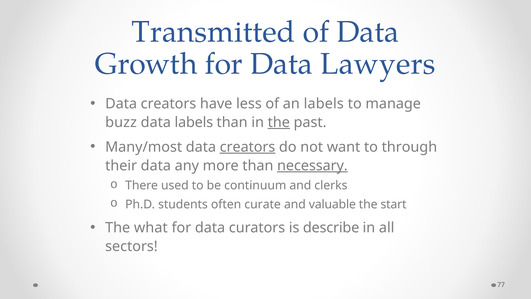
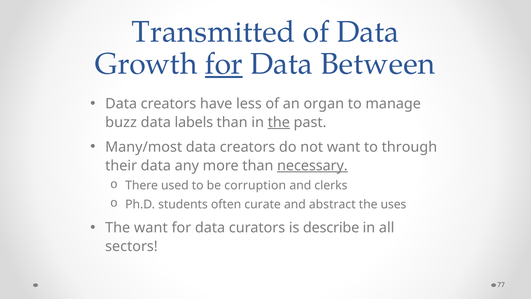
for underline: none -> present (224, 64)
Lawyers: Lawyers -> Between (378, 64)
an labels: labels -> organ (324, 104)
creators underline: present -> none (248, 147)
continuum: continuum -> corruption (255, 185)
valuable: valuable -> abstract (332, 204)
start: start -> uses (393, 204)
The what: what -> want (151, 228)
